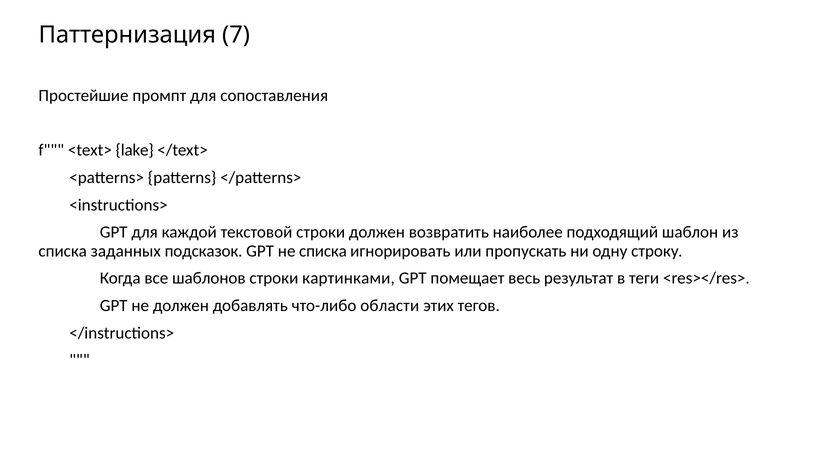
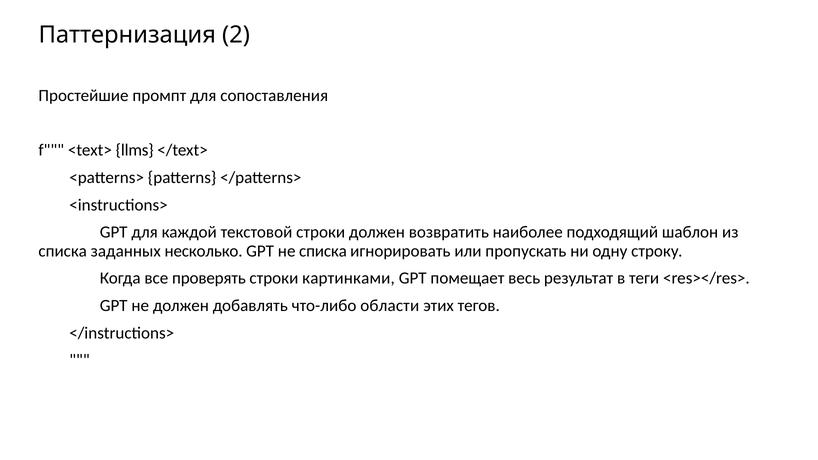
7: 7 -> 2 (236, 35)
lake: lake -> llms (135, 150)
подсказок: подсказок -> несколько (204, 251)
шаблонов: шаблонов -> проверять (209, 278)
